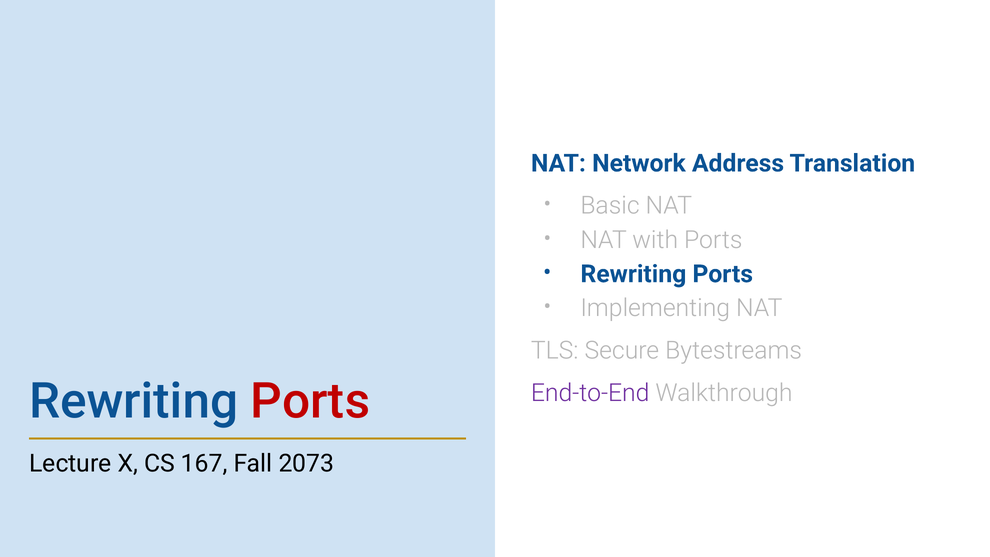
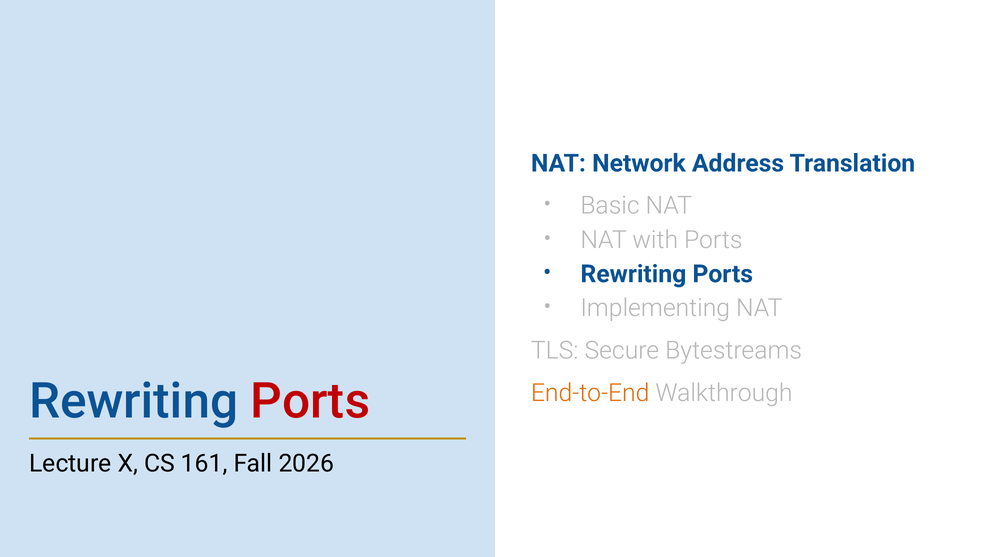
End-to-End colour: purple -> orange (590, 393)
167: 167 -> 161 (204, 463)
2073: 2073 -> 2026 (306, 463)
